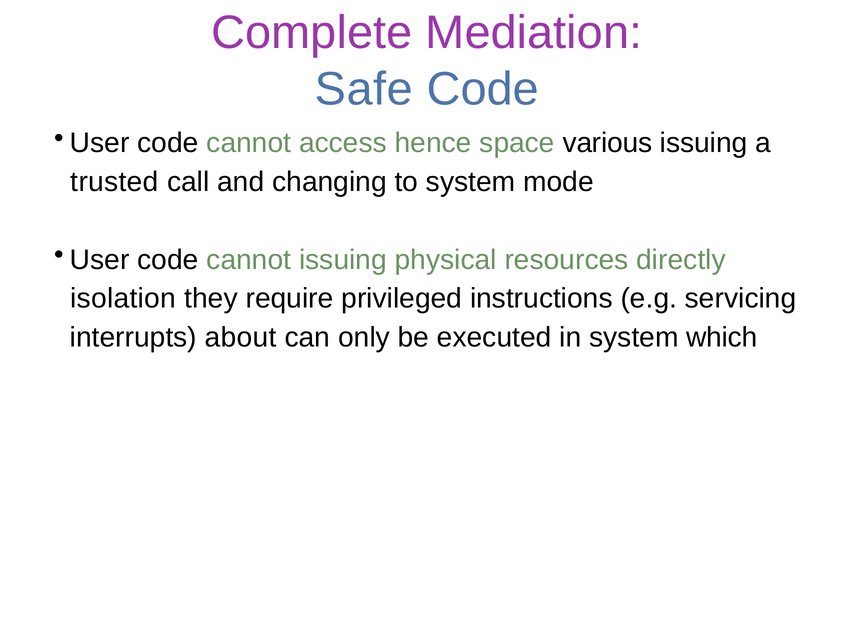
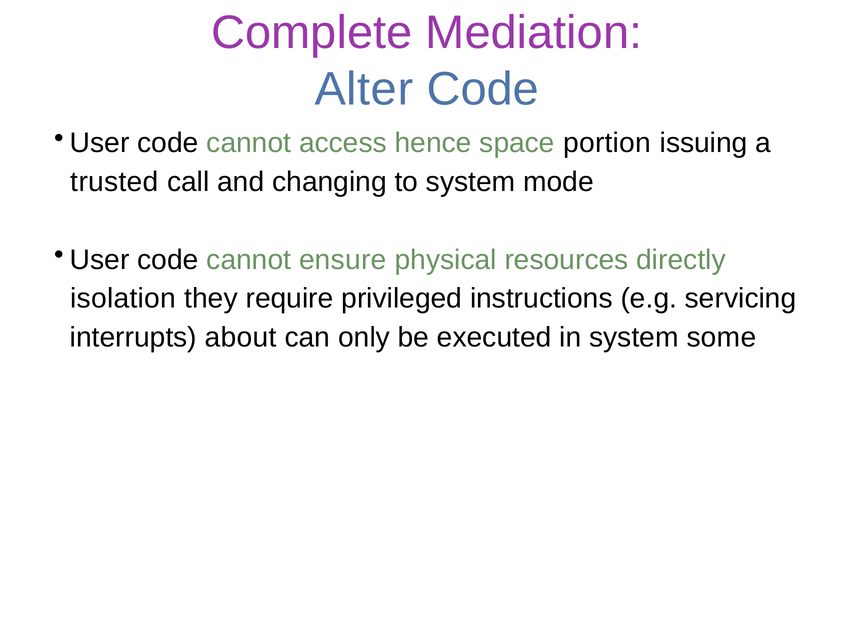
Safe: Safe -> Alter (364, 89)
various: various -> portion (607, 143)
cannot issuing: issuing -> ensure (343, 260)
which: which -> some (722, 338)
